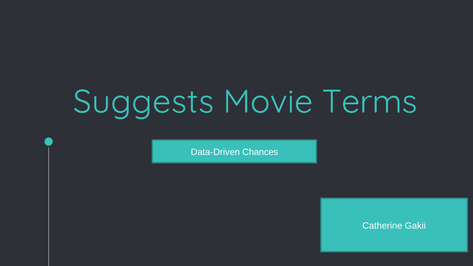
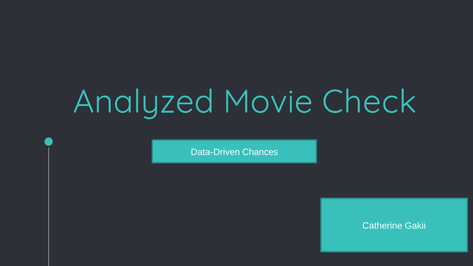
Suggests: Suggests -> Analyzed (144, 102)
Terms: Terms -> Check (369, 102)
